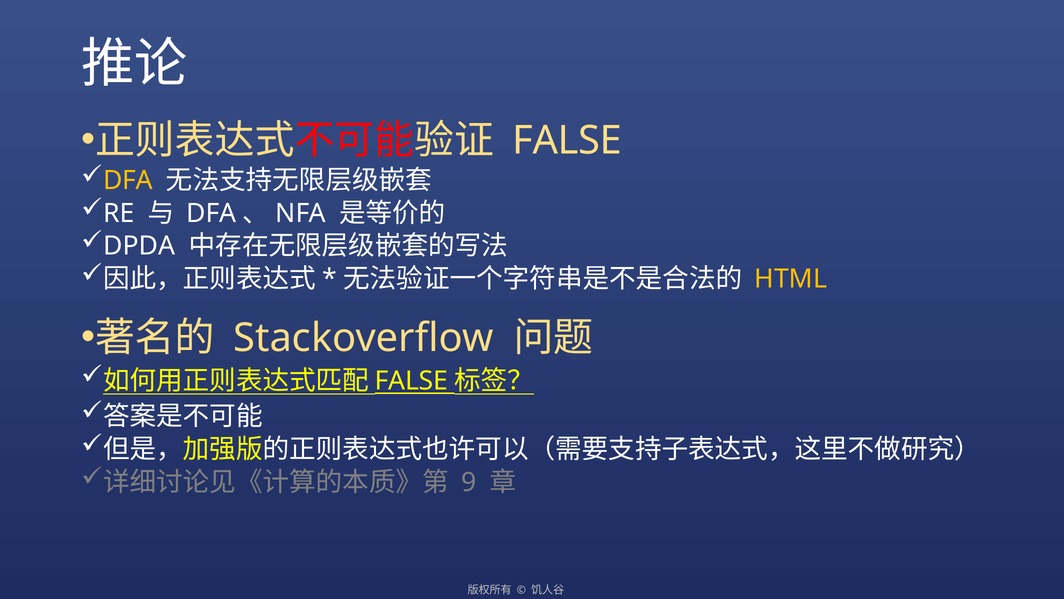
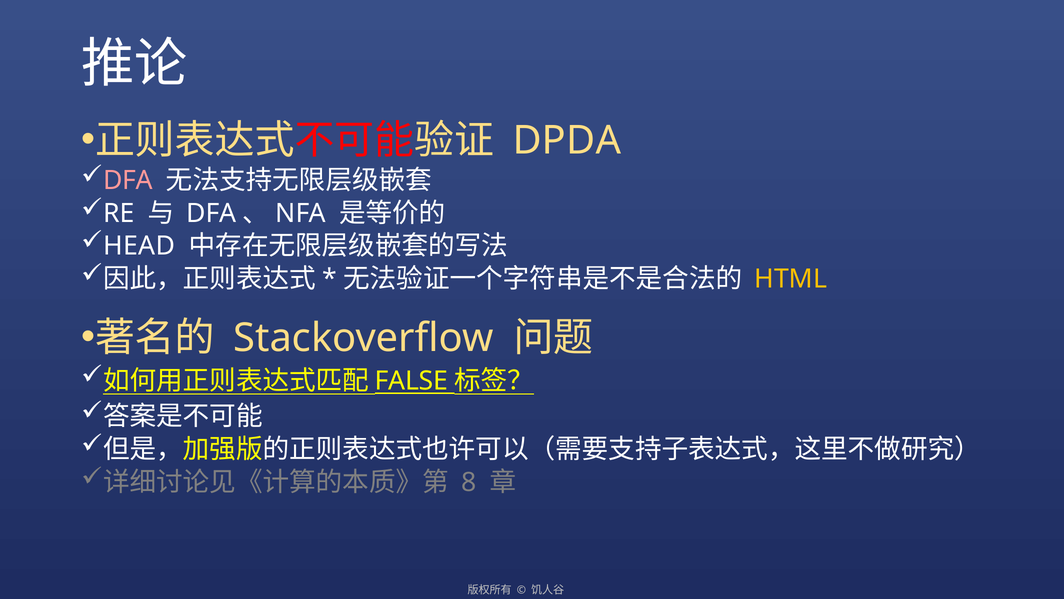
FALSE: FALSE -> DPDA (567, 141)
DFA colour: yellow -> pink (128, 180)
DPDA: DPDA -> HEAD (139, 246)
9: 9 -> 8 (469, 482)
